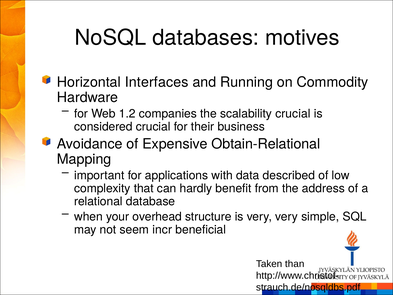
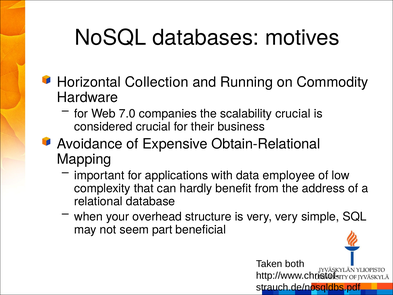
Interfaces: Interfaces -> Collection (157, 82)
1.2: 1.2 -> 7.0 (127, 114)
described: described -> employee (289, 175)
incr: incr -> part (162, 230)
than: than -> both (295, 264)
